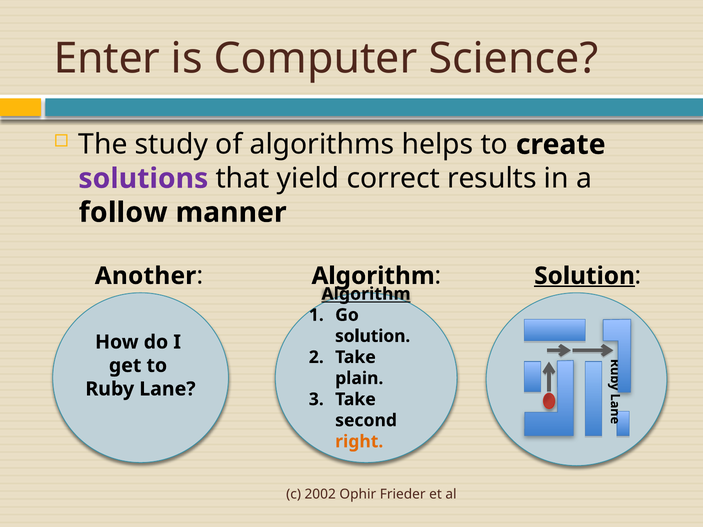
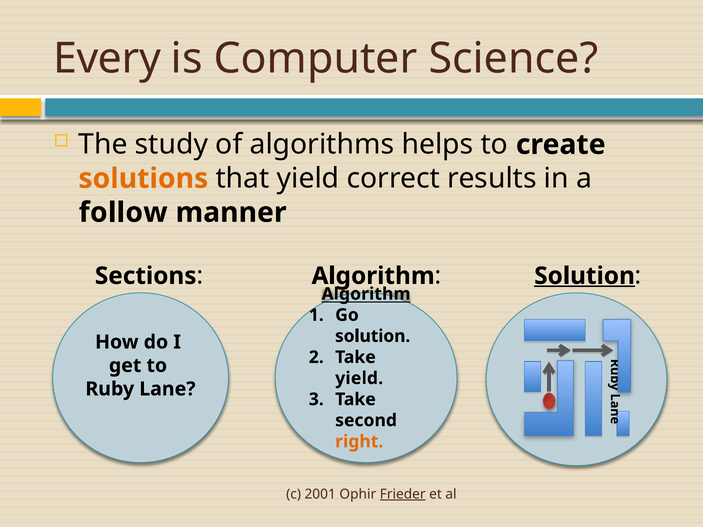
Enter: Enter -> Every (107, 59)
solutions colour: purple -> orange (143, 179)
Another: Another -> Sections (146, 276)
plain: plain -> yield (359, 378)
2002: 2002 -> 2001 (320, 494)
Frieder underline: none -> present (403, 494)
